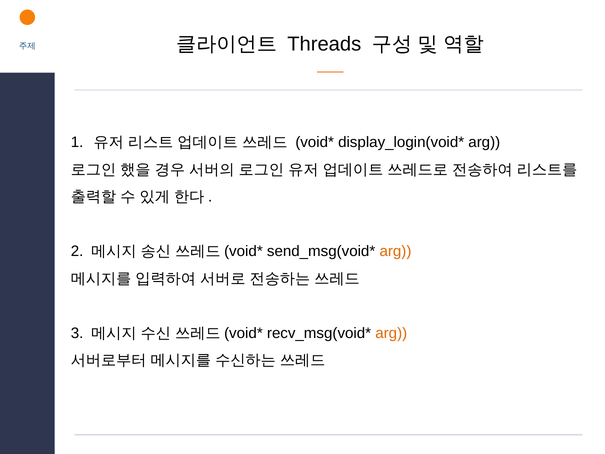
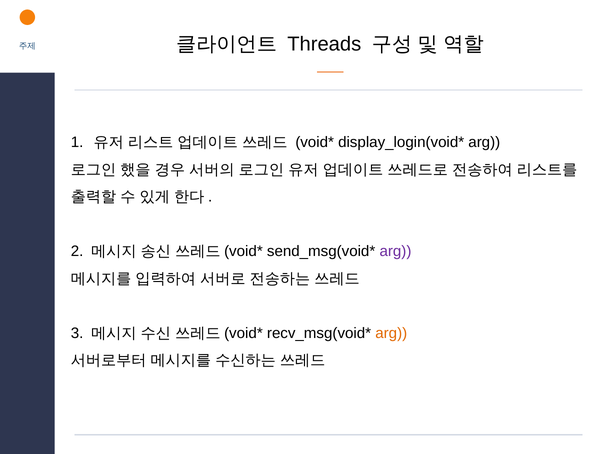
arg colour: orange -> purple (395, 251)
